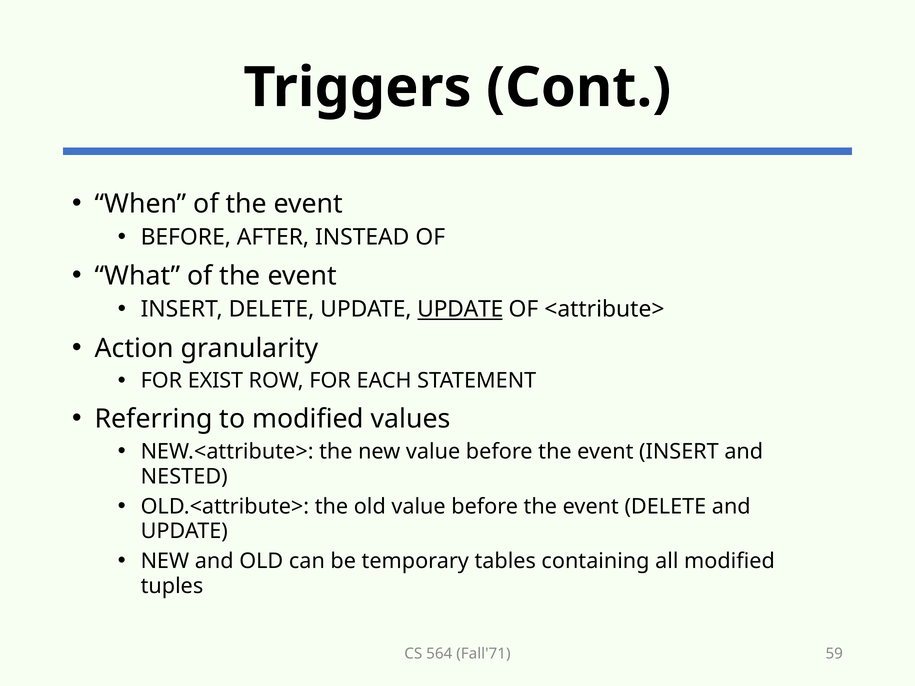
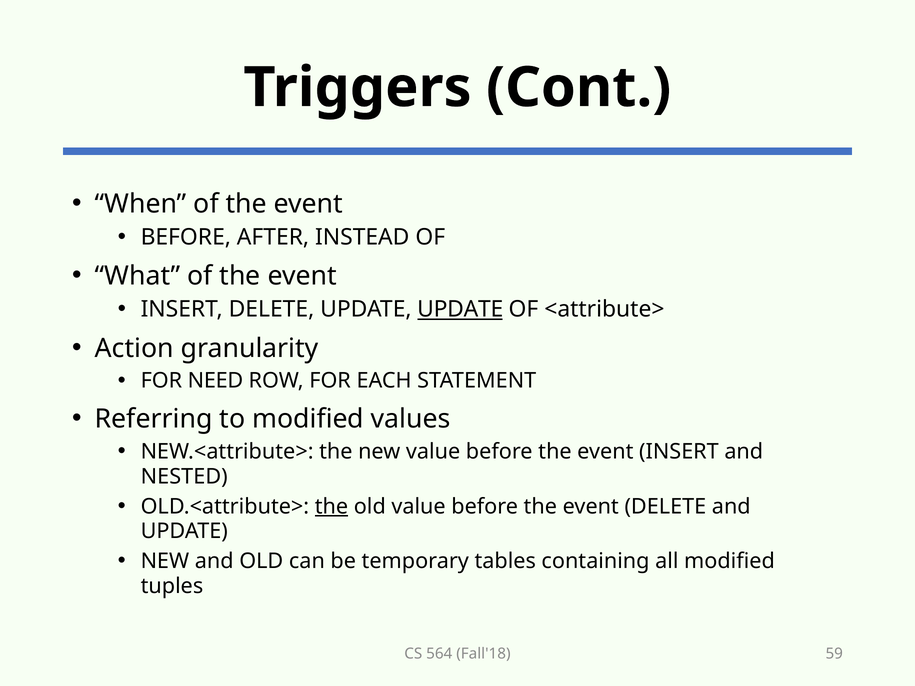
EXIST: EXIST -> NEED (215, 381)
the underline: none -> present (331, 507)
Fall'71: Fall'71 -> Fall'18 (483, 654)
